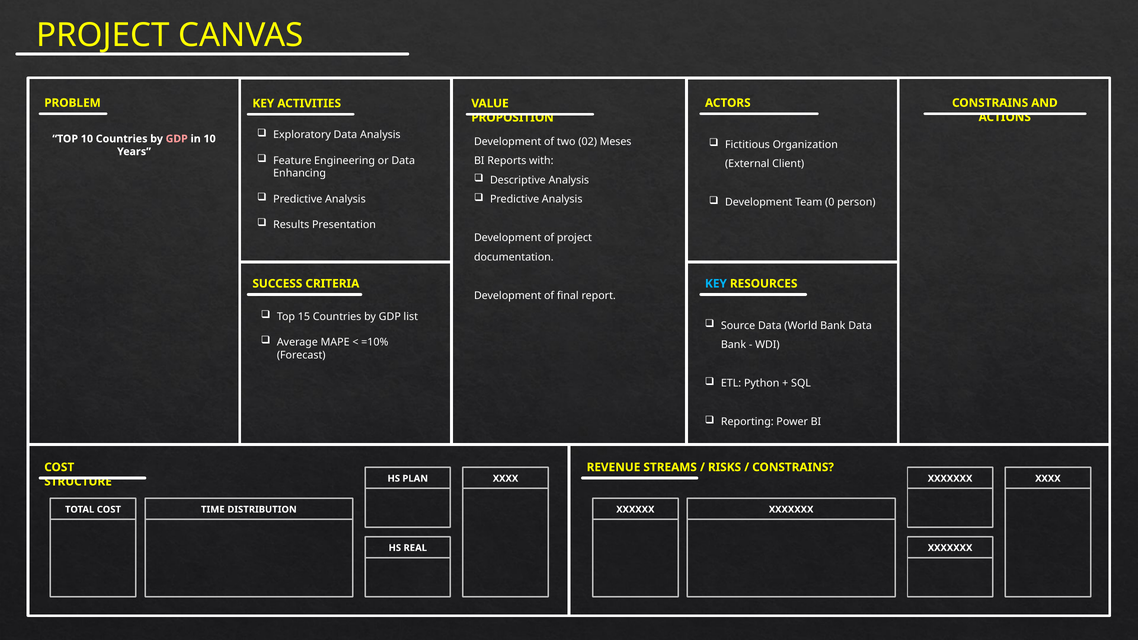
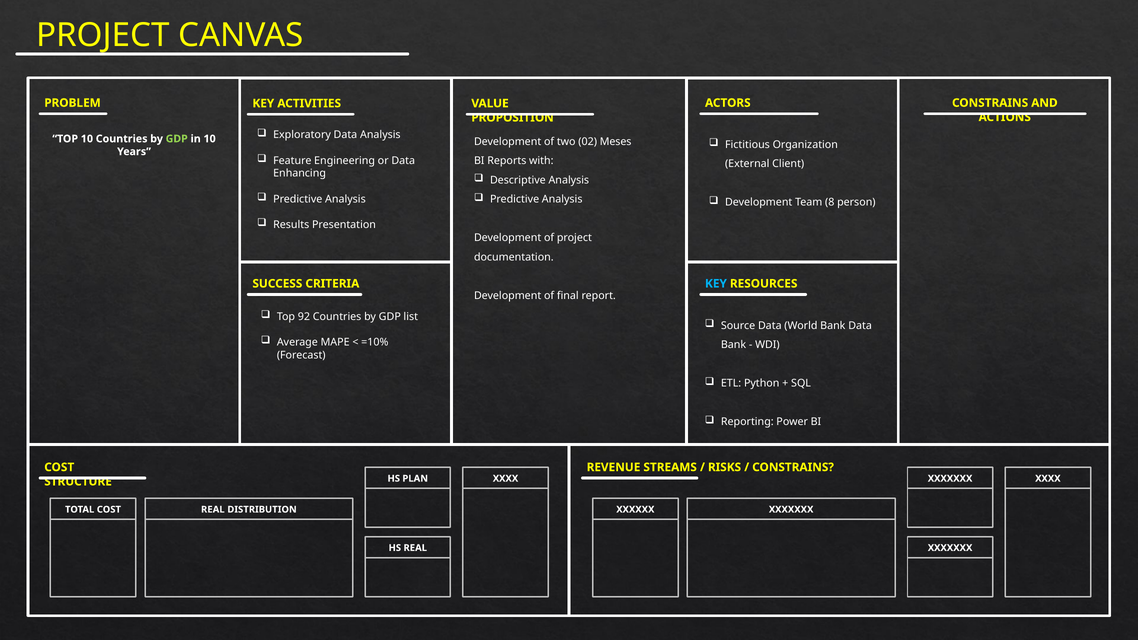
GDP colour: pink -> light green (177, 139)
0: 0 -> 8 (830, 202)
15: 15 -> 92 (304, 317)
TIME: TIME -> REAL (213, 510)
